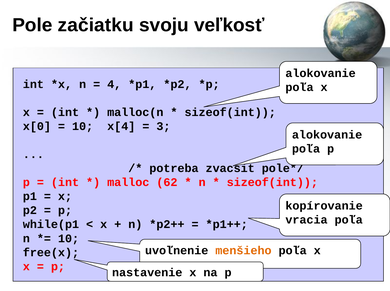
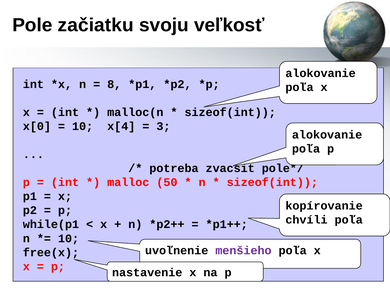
4: 4 -> 8 (114, 84)
62: 62 -> 50 (167, 183)
vracia: vracia -> chvíli (306, 220)
menšieho colour: orange -> purple (243, 251)
